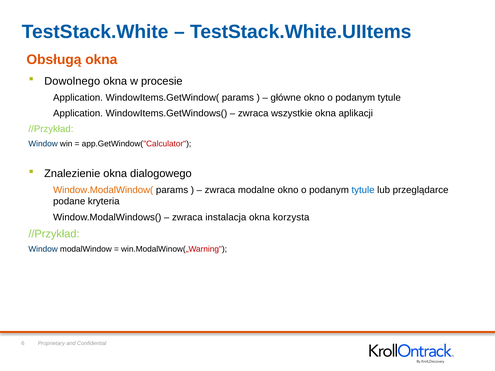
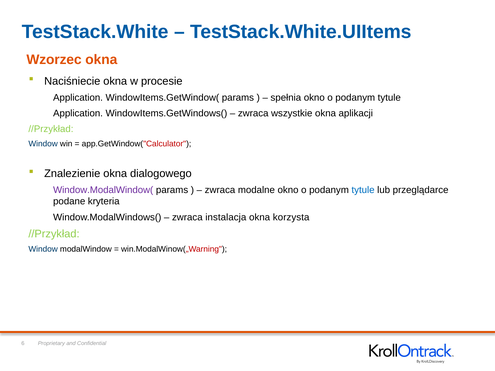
Obsługą: Obsługą -> Wzorzec (54, 60)
Dowolnego: Dowolnego -> Naciśniecie (72, 81)
główne: główne -> spełnia (286, 98)
Window.ModalWindow( colour: orange -> purple (103, 190)
